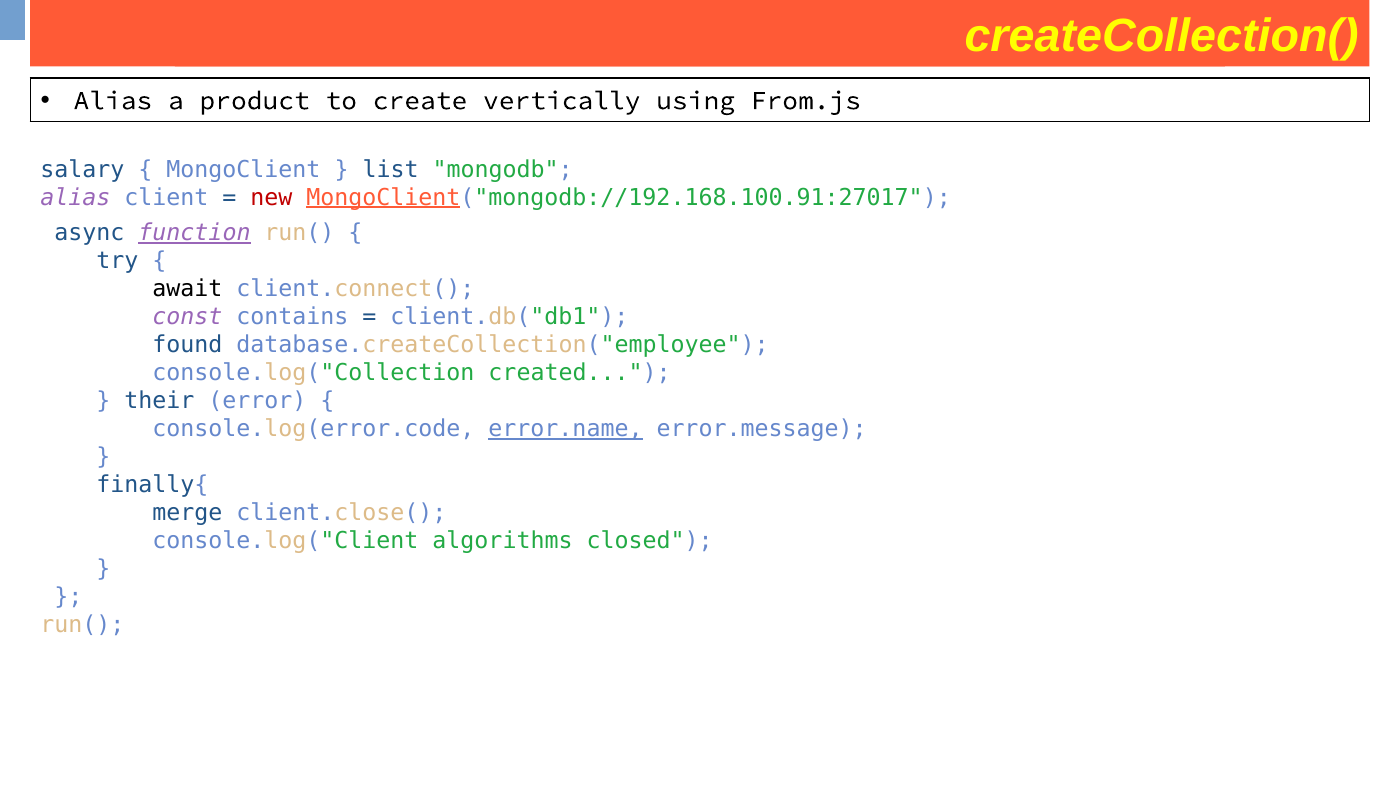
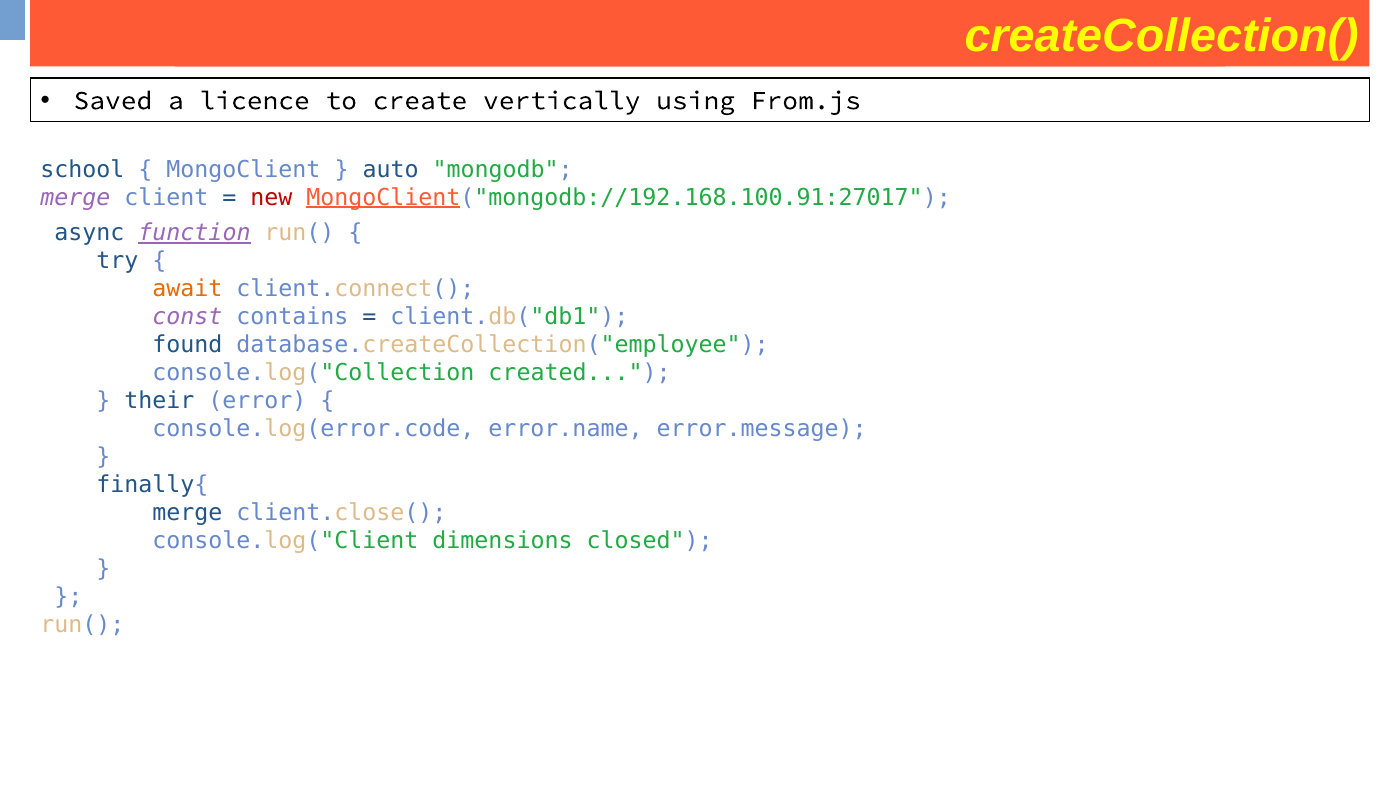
Alias: Alias -> Saved (113, 101)
product: product -> licence (255, 101)
salary: salary -> school (82, 170)
list: list -> auto (391, 170)
alias: alias -> merge (76, 198)
await colour: black -> orange (187, 289)
error.name underline: present -> none (565, 429)
algorithms: algorithms -> dimensions (503, 541)
